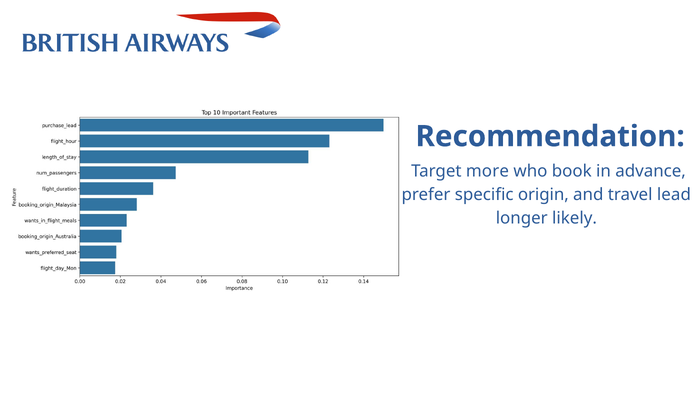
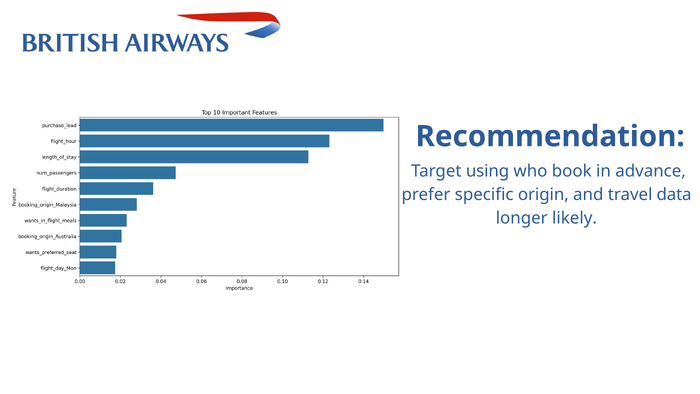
more: more -> using (488, 171)
lead: lead -> data (674, 195)
